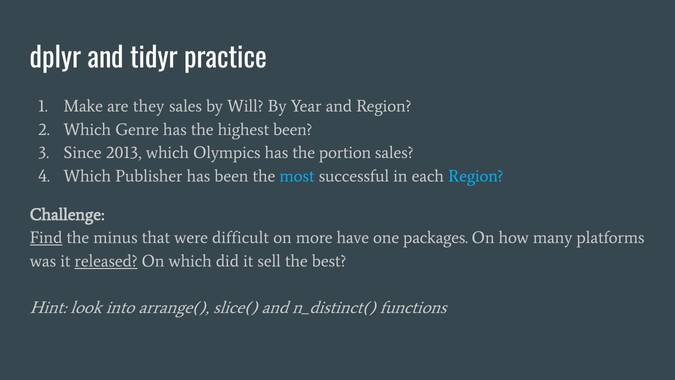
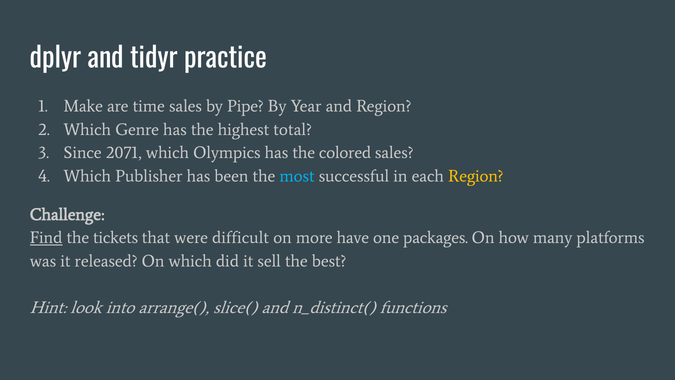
they: they -> time (149, 106)
Will: Will -> Pipe (245, 106)
highest been: been -> total (293, 129)
2013: 2013 -> 2071 (124, 153)
portion: portion -> colored (345, 153)
Region colour: light blue -> yellow (476, 176)
minus: minus -> tickets (116, 238)
released underline: present -> none (106, 261)
